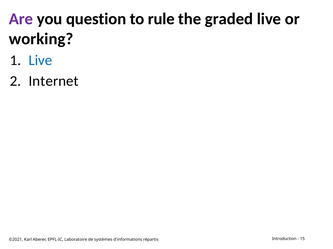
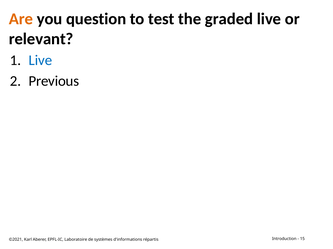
Are colour: purple -> orange (21, 19)
rule: rule -> test (161, 19)
working: working -> relevant (41, 39)
Internet: Internet -> Previous (54, 81)
